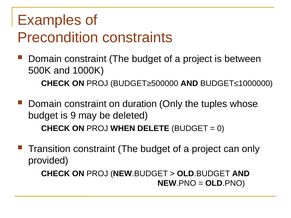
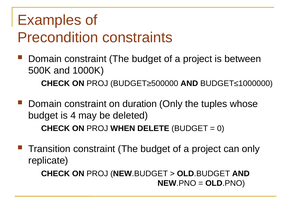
9: 9 -> 4 (73, 116)
provided: provided -> replicate (48, 161)
